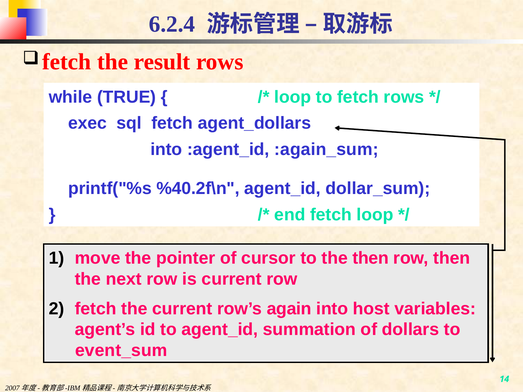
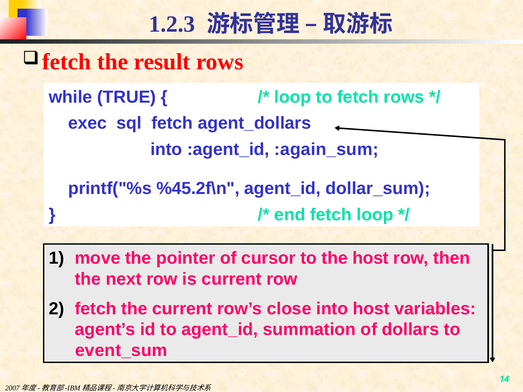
6.2.4: 6.2.4 -> 1.2.3 (172, 24)
%40.2f\n: %40.2f\n -> %45.2f\n (198, 189)
the then: then -> host (371, 258)
again: again -> close (289, 309)
